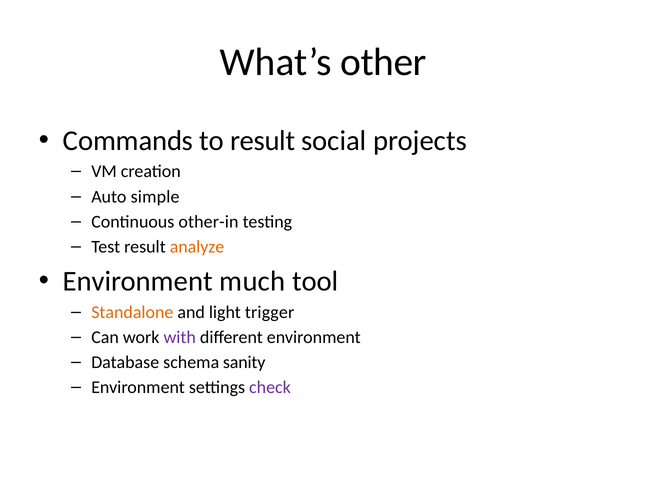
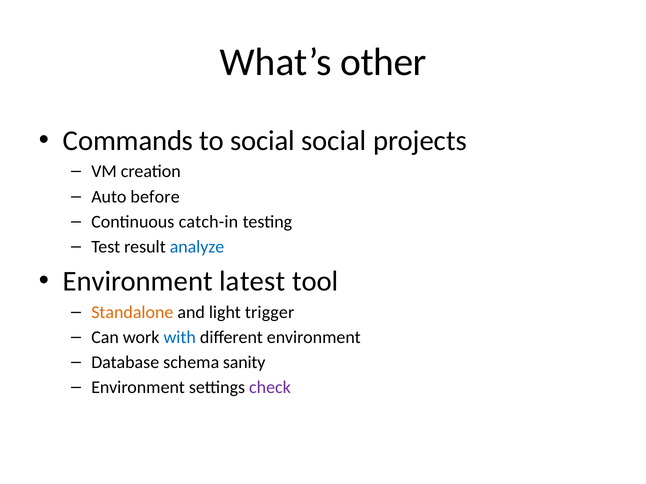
to result: result -> social (263, 141)
simple: simple -> before (155, 197)
other-in: other-in -> catch-in (208, 222)
analyze colour: orange -> blue (197, 247)
much: much -> latest (252, 282)
with colour: purple -> blue (180, 338)
